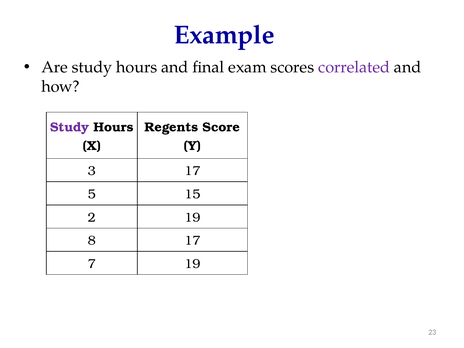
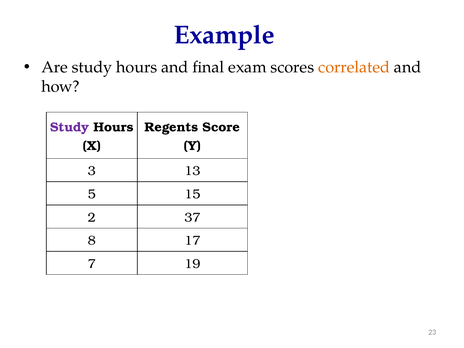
correlated colour: purple -> orange (354, 67)
3 17: 17 -> 13 (192, 171)
2 19: 19 -> 37 (192, 217)
